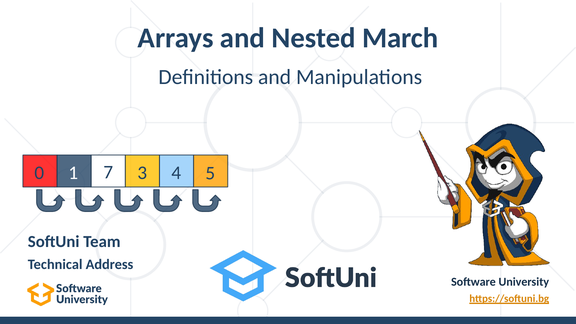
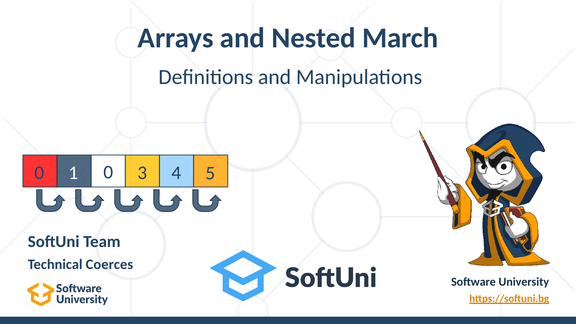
1 7: 7 -> 0 (108, 172)
Address: Address -> Coerces (109, 264)
